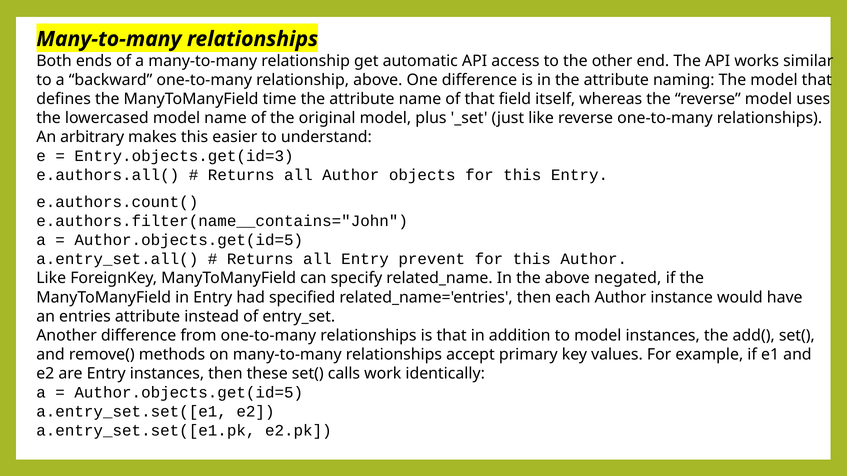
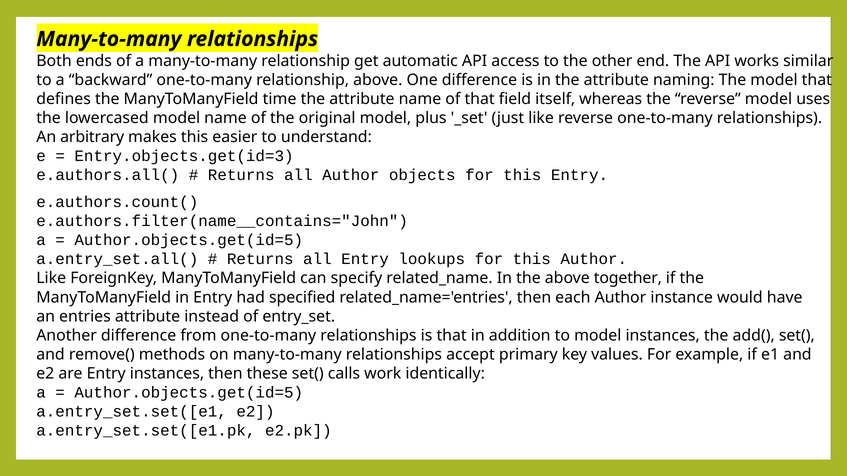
prevent: prevent -> lookups (432, 259)
negated: negated -> together (628, 278)
